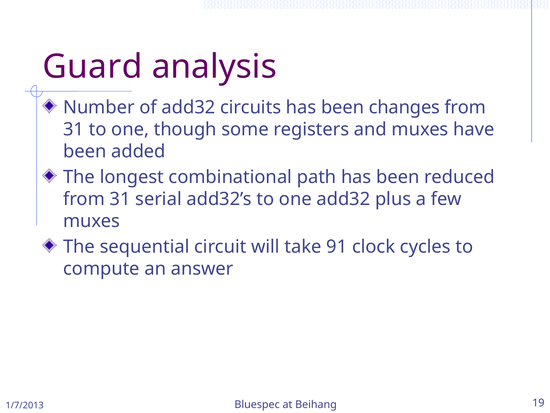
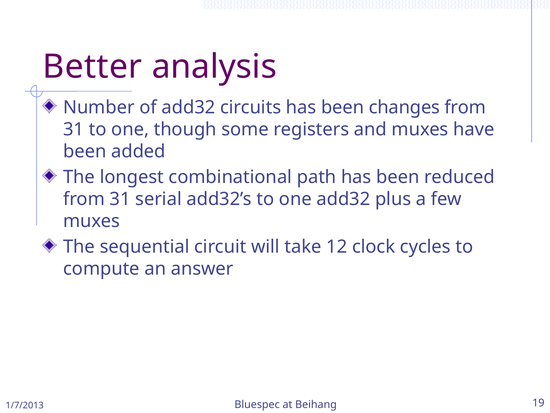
Guard: Guard -> Better (92, 67)
91: 91 -> 12 (337, 247)
